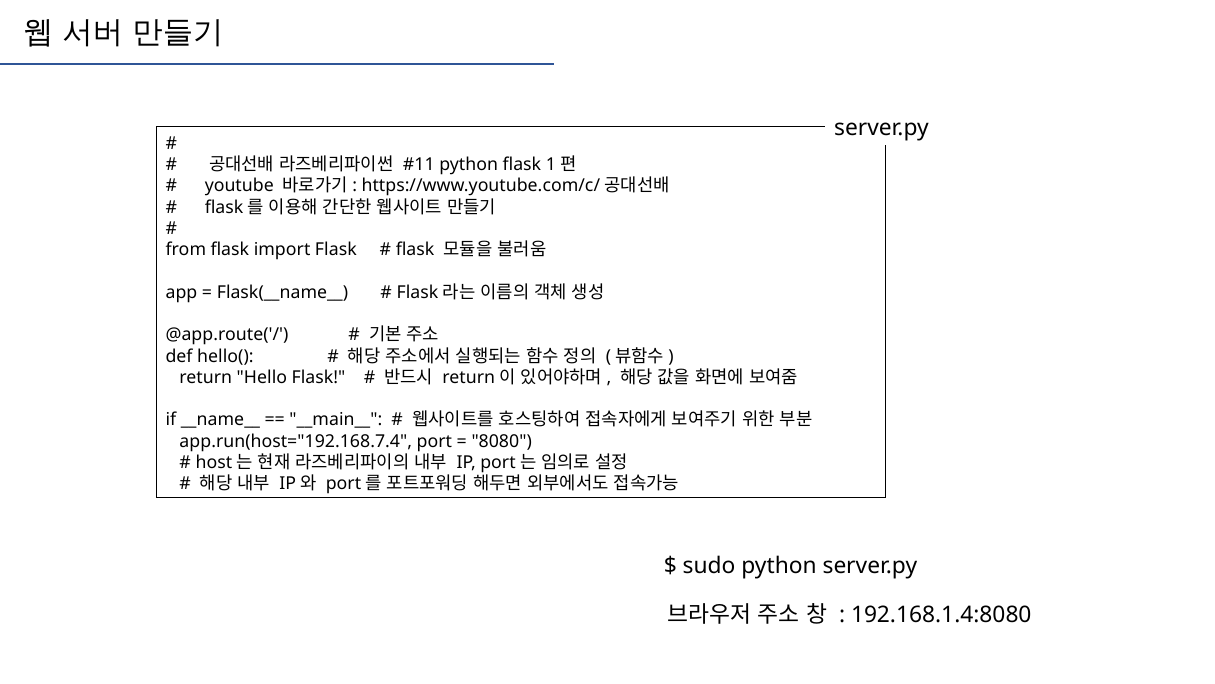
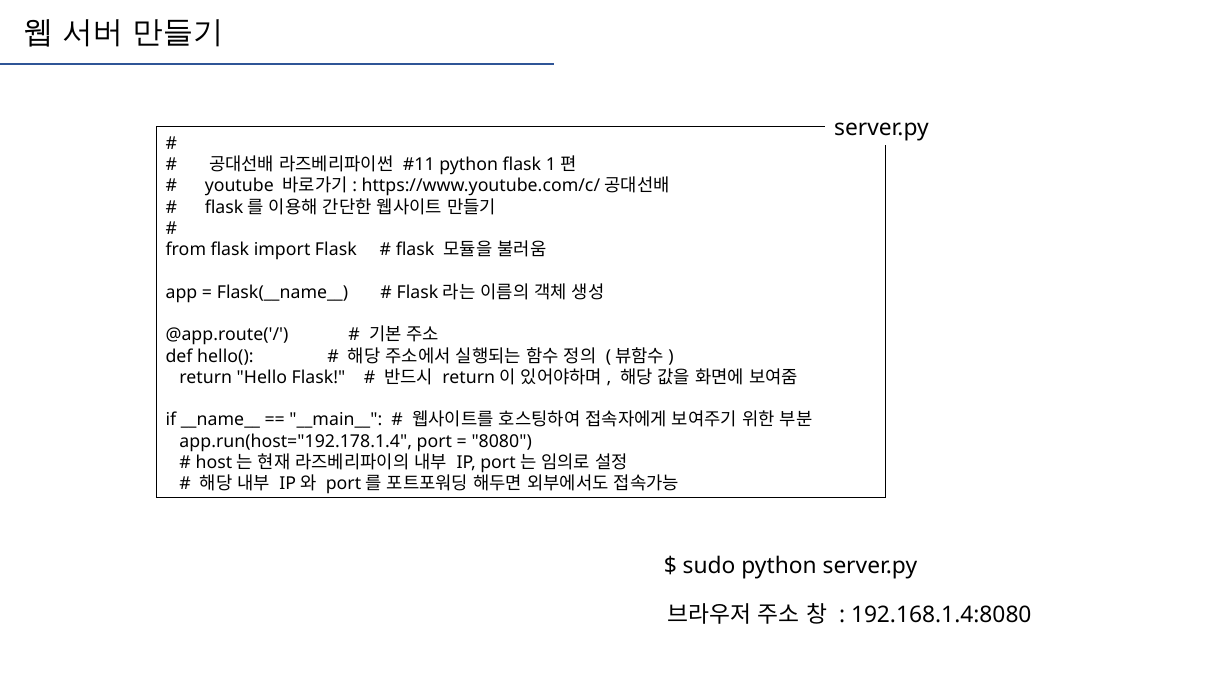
app.run(host="192.168.7.4: app.run(host="192.168.7.4 -> app.run(host="192.178.1.4 (296, 441)
